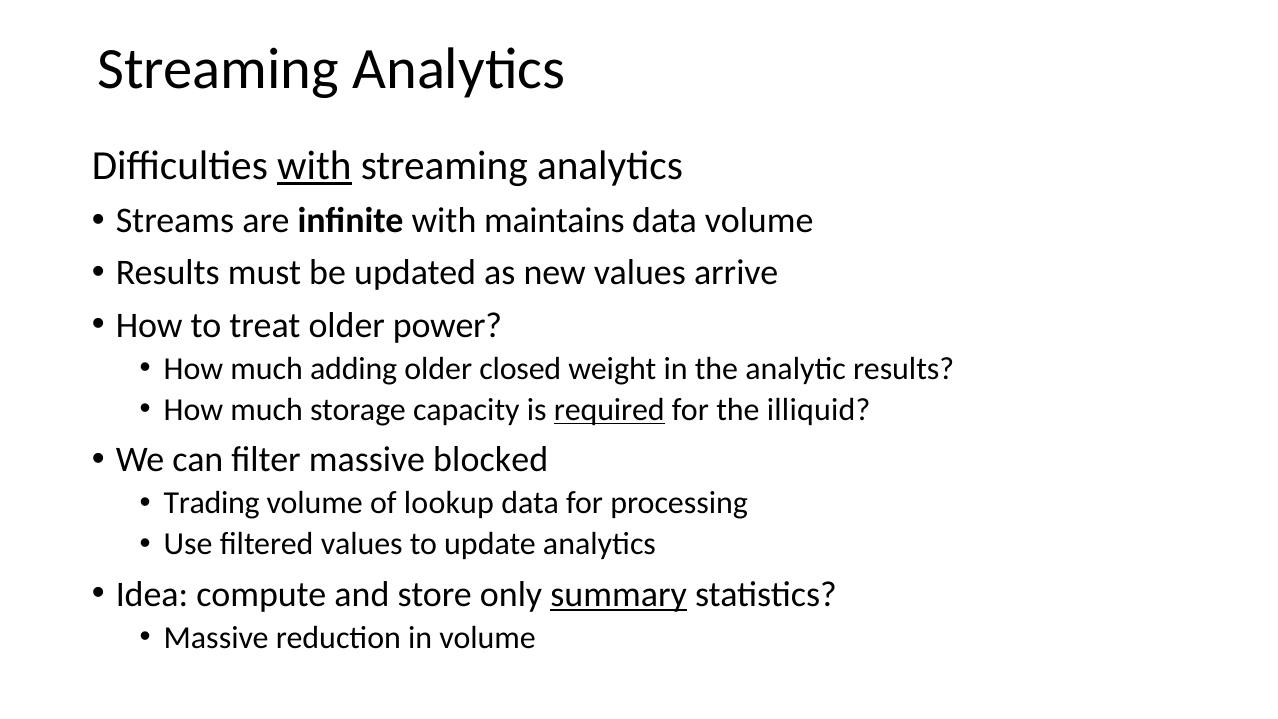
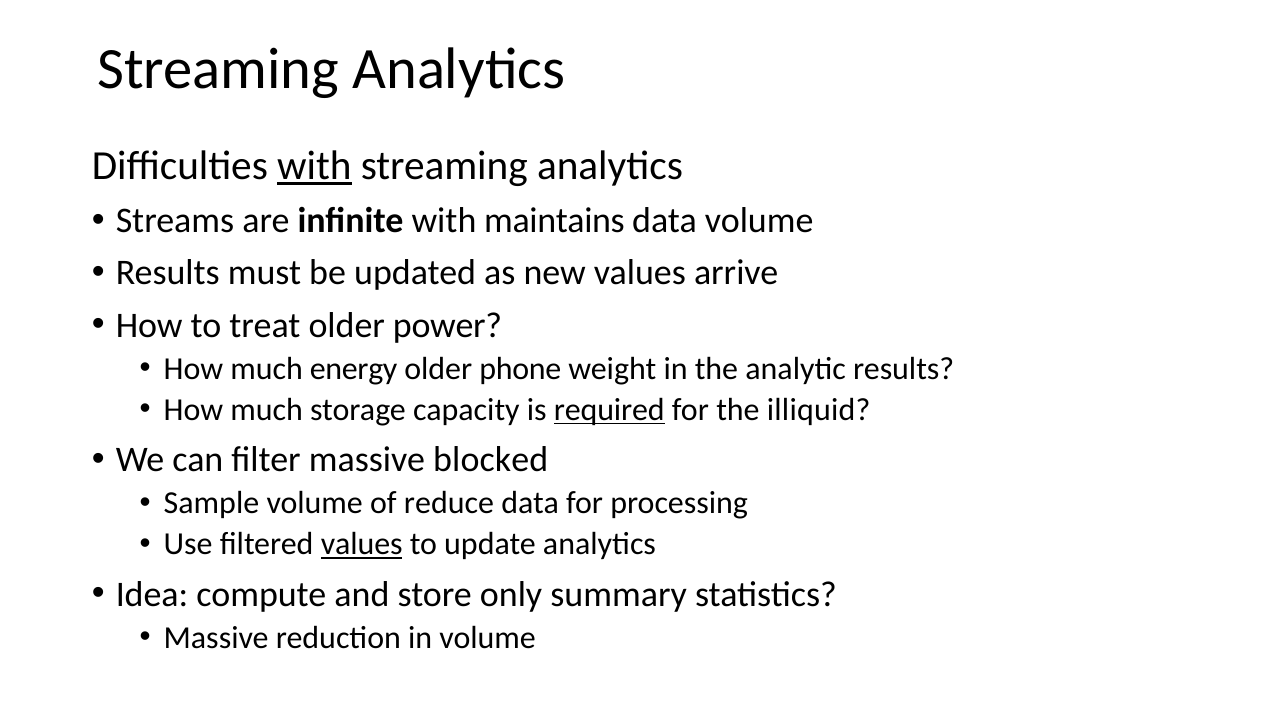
adding: adding -> energy (354, 369)
closed: closed -> phone (520, 369)
Trading: Trading -> Sample (211, 503)
lookup: lookup -> reduce (449, 503)
values underline: none -> present (362, 544)
summary underline: present -> none (619, 594)
